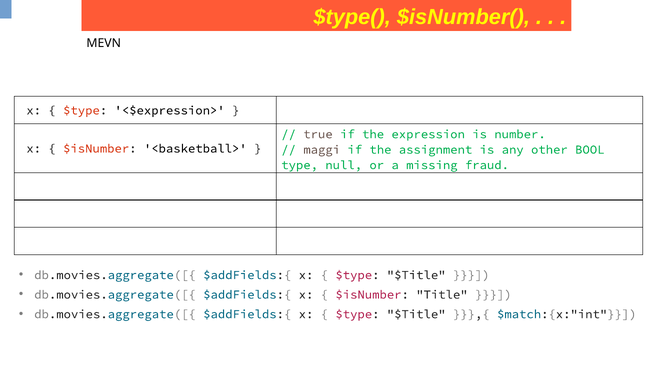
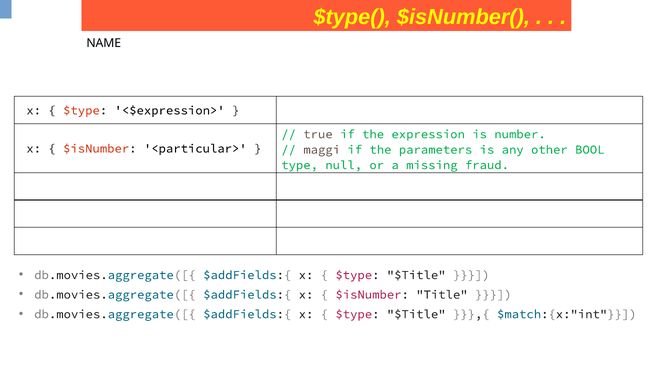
MEVN: MEVN -> NAME (104, 43)
<basketball>: <basketball> -> <particular> (195, 149)
assignment: assignment -> parameters (436, 150)
